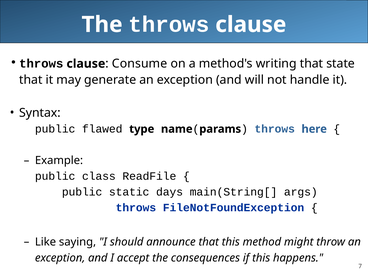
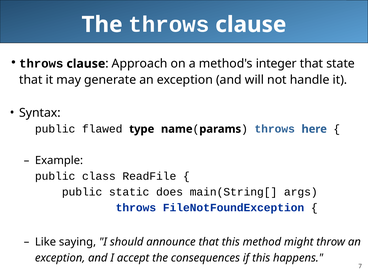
Consume: Consume -> Approach (140, 64)
writing: writing -> integer (276, 64)
days: days -> does (170, 192)
